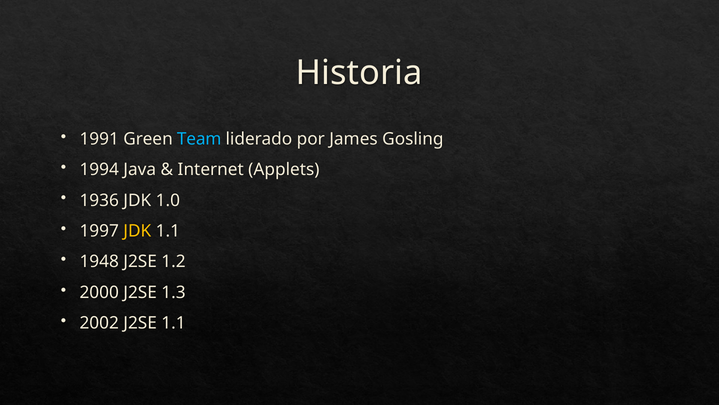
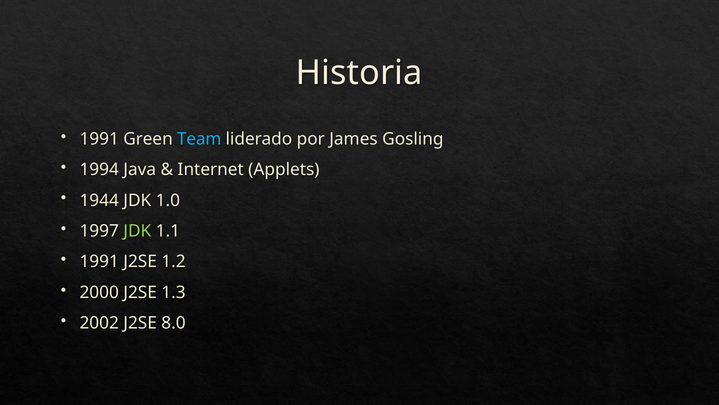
1936: 1936 -> 1944 (99, 200)
JDK colour: yellow -> light green (137, 231)
1948: 1948 -> 1991 (99, 261)
J2SE 1.1: 1.1 -> 8.0 (174, 323)
